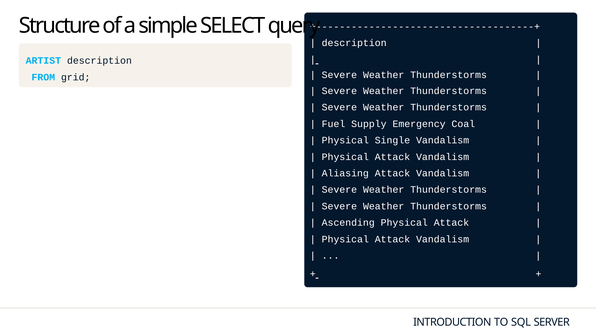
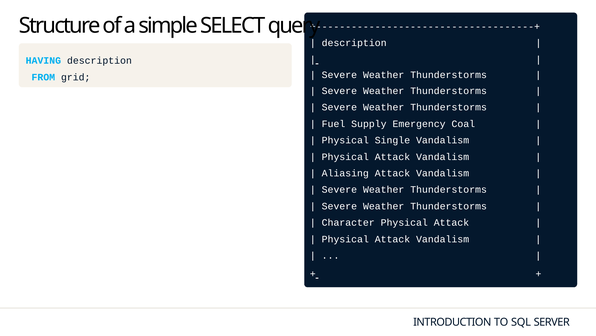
ARTIST: ARTIST -> HAVING (43, 61)
Ascending: Ascending -> Character (348, 223)
